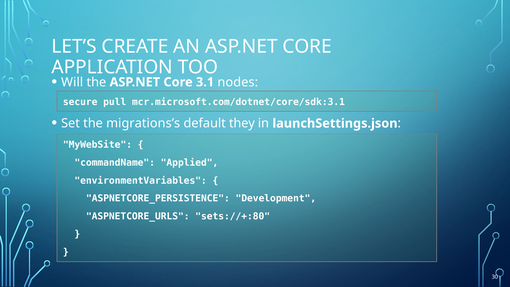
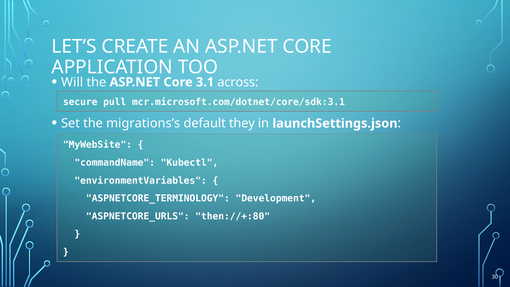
nodes: nodes -> across (238, 82)
Applied: Applied -> Kubectl (190, 163)
ASPNETCORE_PERSISTENCE: ASPNETCORE_PERSISTENCE -> ASPNETCORE_TERMINOLOGY (158, 198)
sets://+:80: sets://+:80 -> then://+:80 (233, 216)
